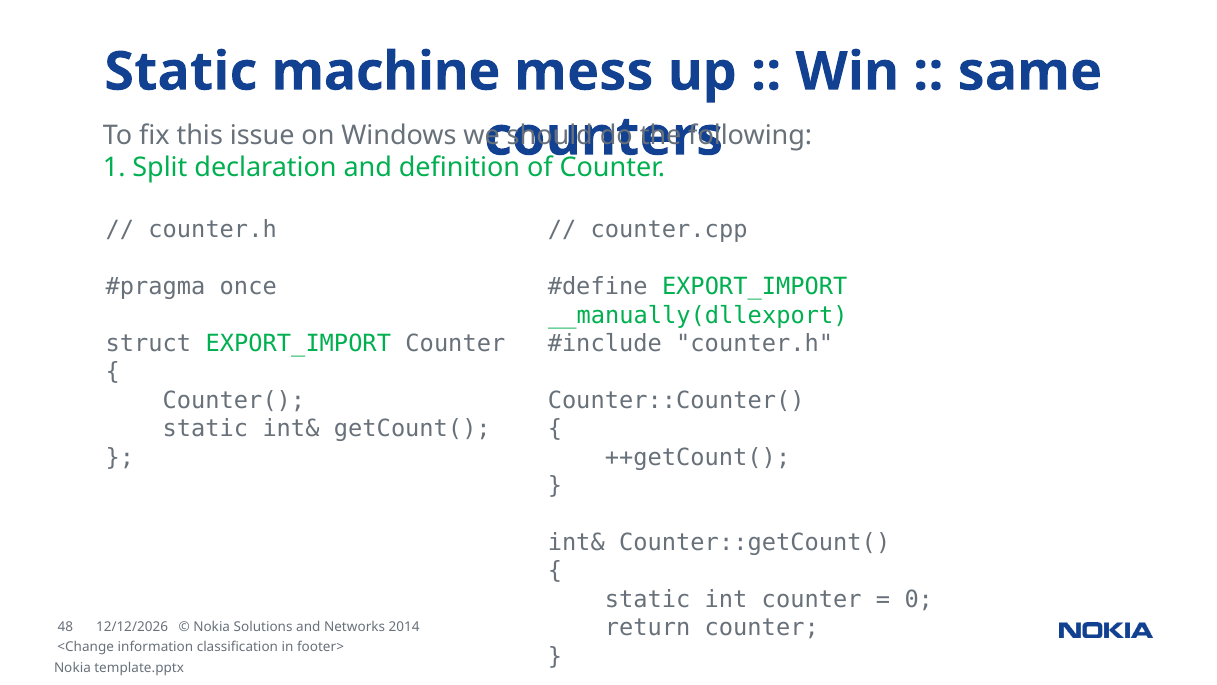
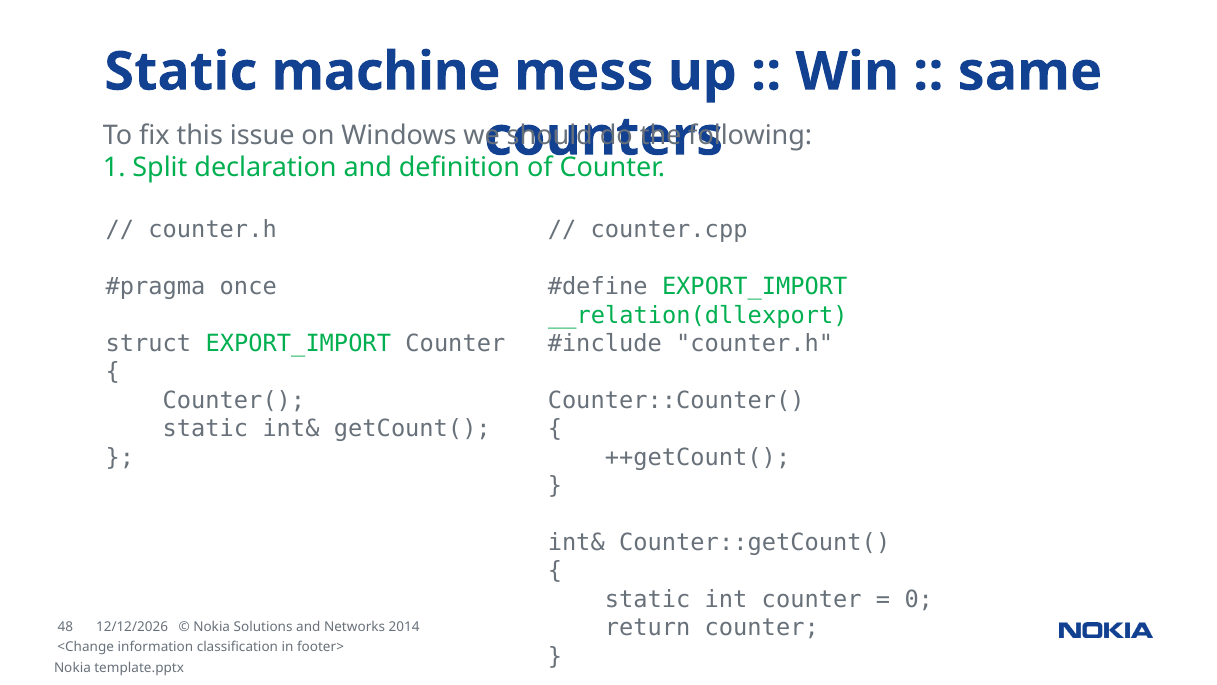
__manually(dllexport: __manually(dllexport -> __relation(dllexport (698, 315)
